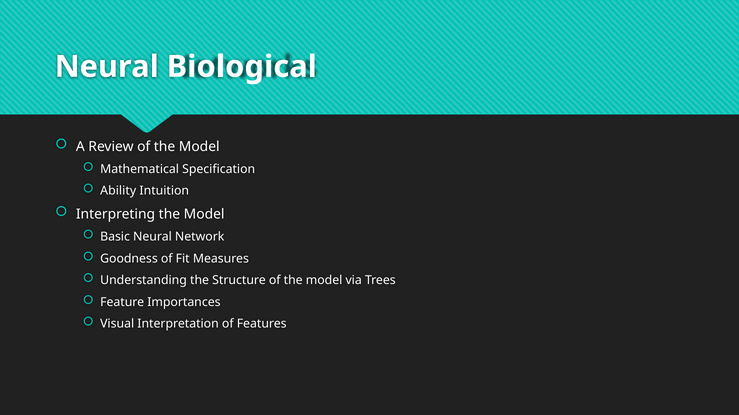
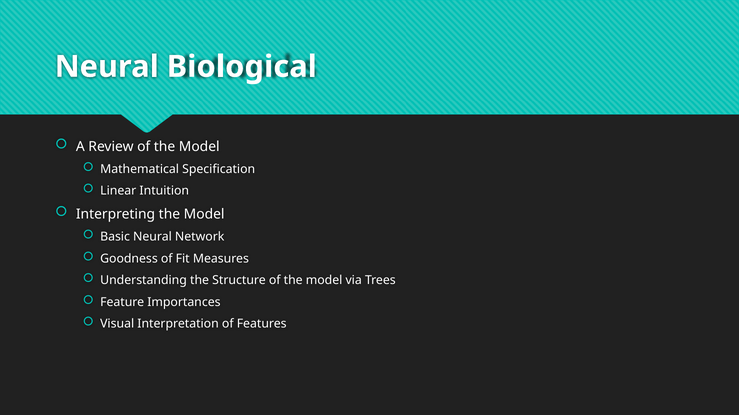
Ability: Ability -> Linear (118, 191)
